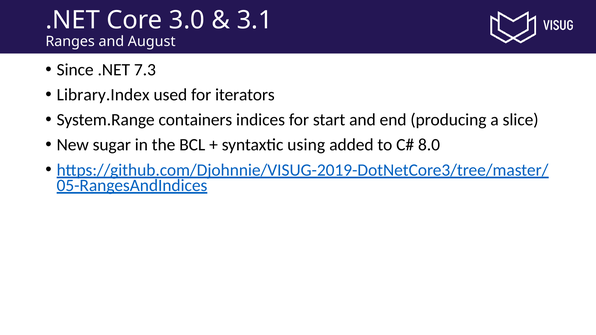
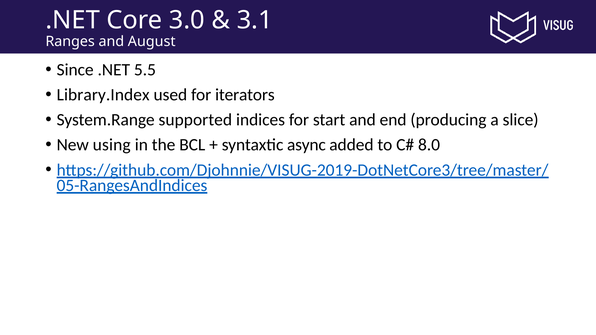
7.3: 7.3 -> 5.5 (145, 70)
containers: containers -> supported (195, 120)
sugar: sugar -> using (112, 145)
using: using -> async (306, 145)
